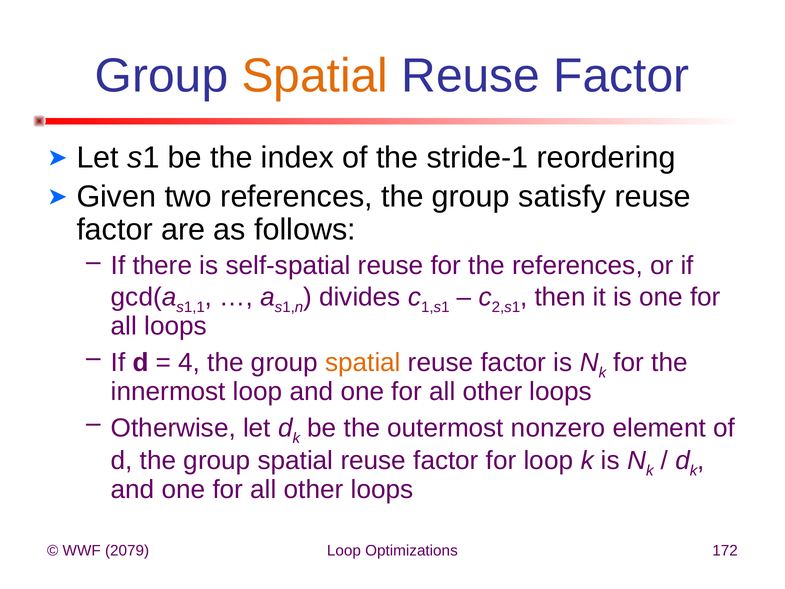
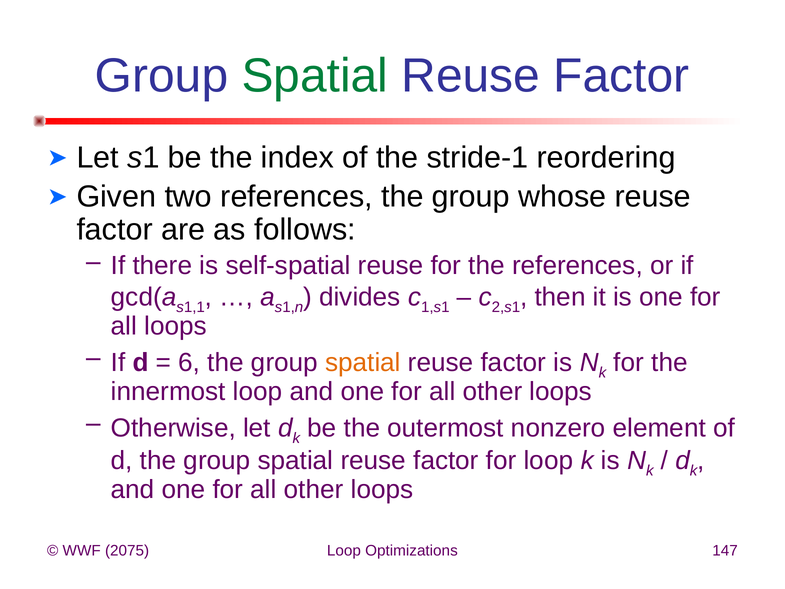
Spatial colour: orange -> green (315, 76)
satisfy: satisfy -> whose (562, 197)
4: 4 -> 6 (189, 363)
2079: 2079 -> 2075 (127, 550)
172: 172 -> 147 (725, 550)
